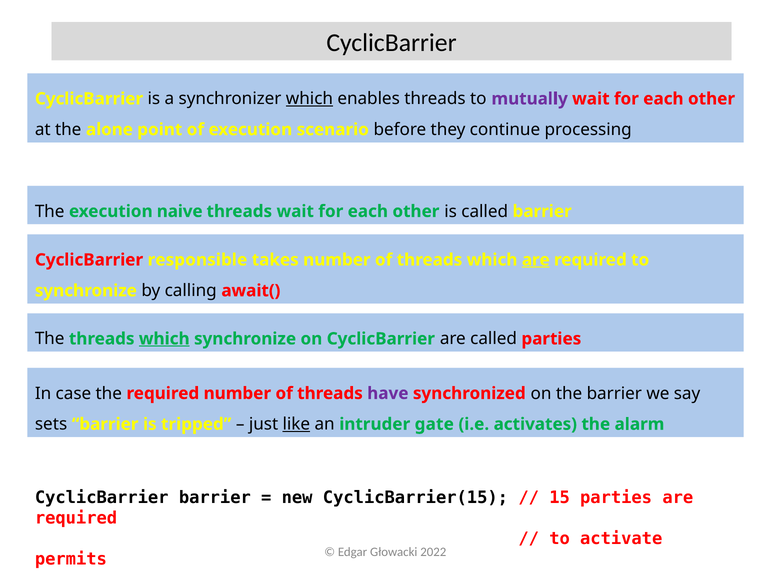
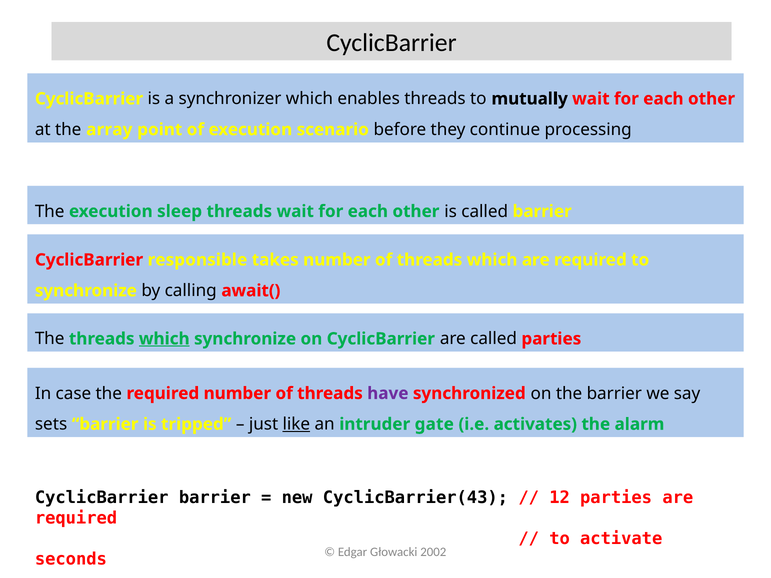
which underline: present -> none (309, 99)
mutually colour: purple -> black (530, 99)
alone: alone -> array (109, 130)
naive: naive -> sleep (180, 211)
are underline: present -> none (536, 260)
CyclicBarrier(15: CyclicBarrier(15 -> CyclicBarrier(43 (415, 498)
15: 15 -> 12 (560, 498)
2022: 2022 -> 2002 (433, 552)
permits: permits -> seconds (71, 560)
